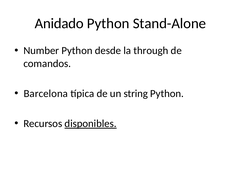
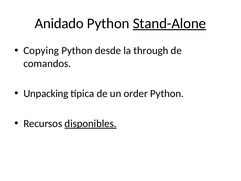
Stand-Alone underline: none -> present (169, 23)
Number: Number -> Copying (41, 51)
Barcelona: Barcelona -> Unpacking (46, 93)
string: string -> order (136, 93)
